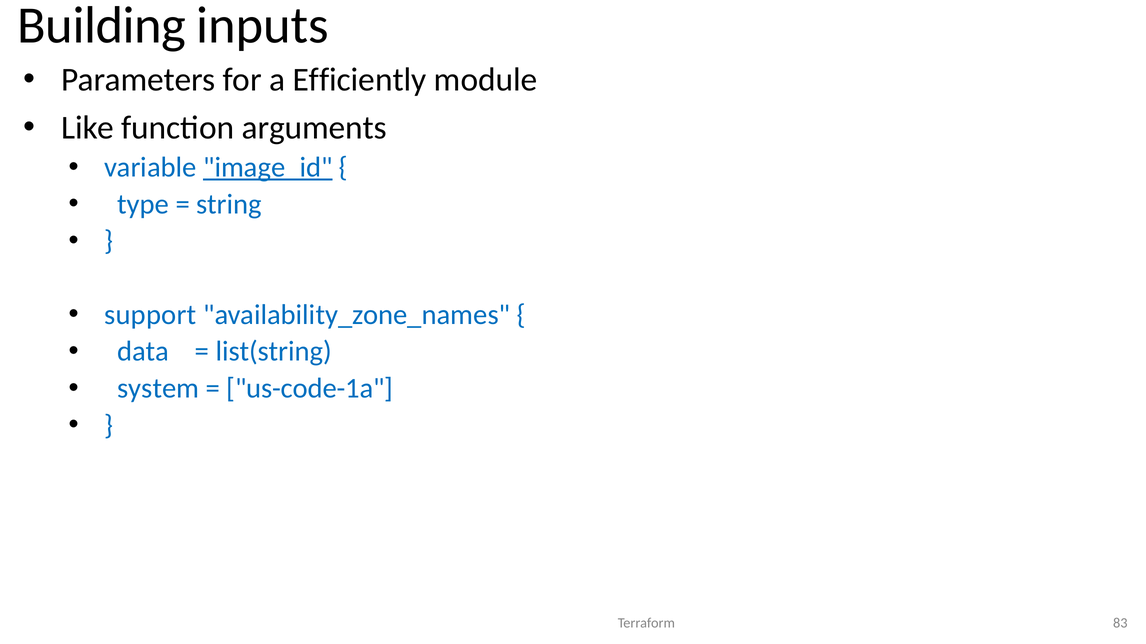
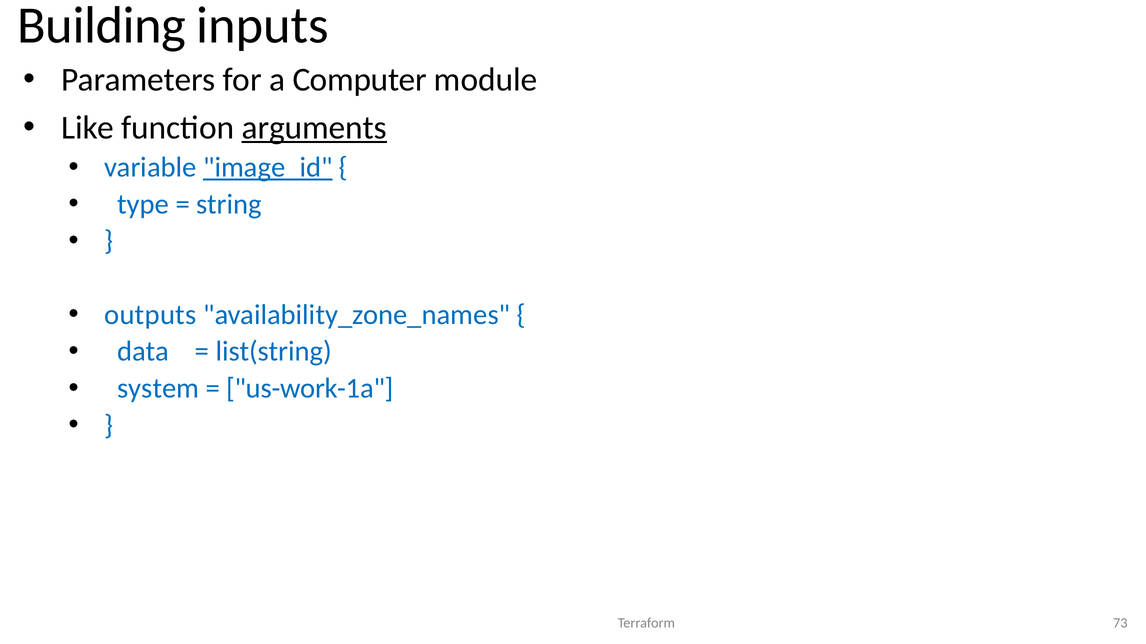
Efficiently: Efficiently -> Computer (360, 80)
arguments underline: none -> present (314, 128)
support: support -> outputs (150, 315)
us-code-1a: us-code-1a -> us-work-1a (310, 389)
83: 83 -> 73 (1120, 624)
